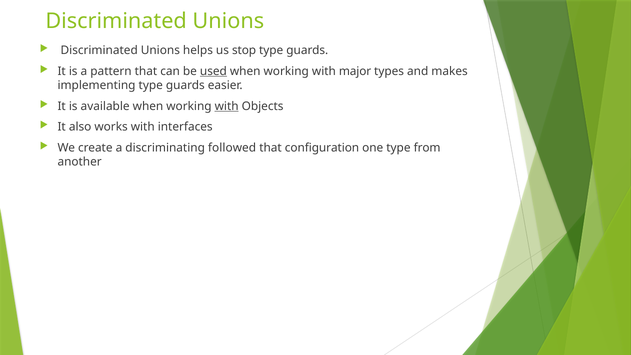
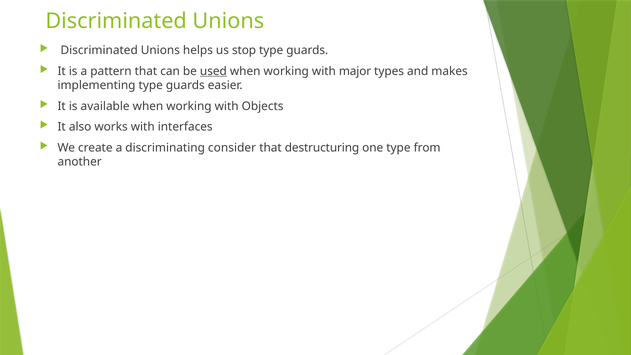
with underline: present -> none (227, 106)
followed: followed -> consider (232, 148)
configuration: configuration -> destructuring (322, 148)
